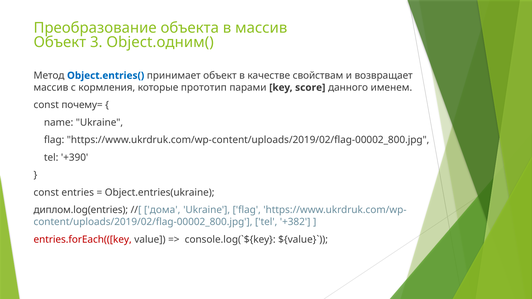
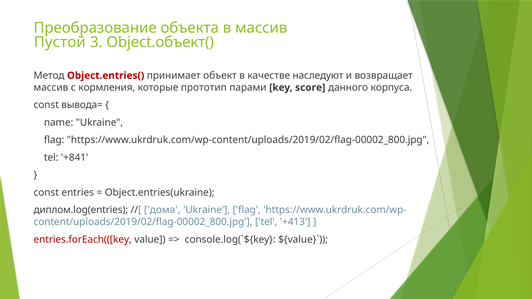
Объект: Объект -> Пустой (60, 42)
Object.одним(: Object.одним( -> Object.объект( (160, 42)
Object.entries( colour: blue -> red (106, 76)
свойствам: свойствам -> наследуют (318, 76)
именем: именем -> корпуса (391, 88)
почему=: почему= -> вывода= (82, 105)
+390: +390 -> +841 (75, 158)
+382: +382 -> +413 (295, 222)
